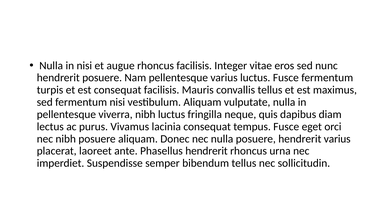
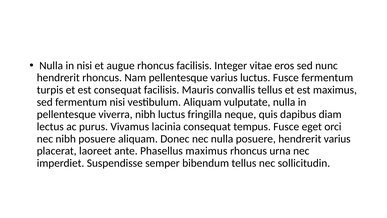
hendrerit posuere: posuere -> rhoncus (102, 78)
Phasellus hendrerit: hendrerit -> maximus (206, 151)
